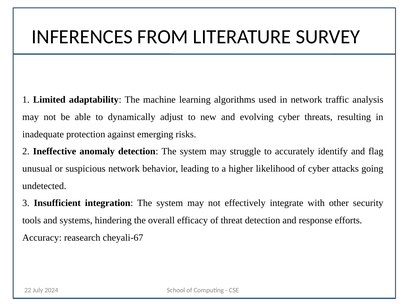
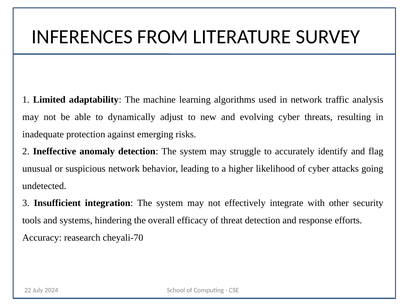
cheyali-67: cheyali-67 -> cheyali-70 (123, 238)
